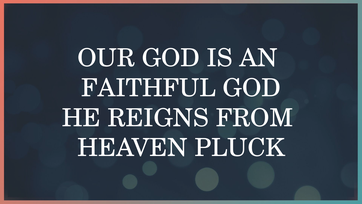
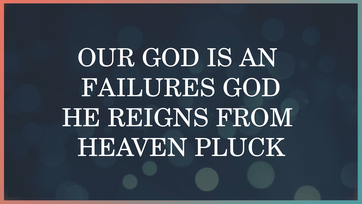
FAITHFUL: FAITHFUL -> FAILURES (148, 88)
